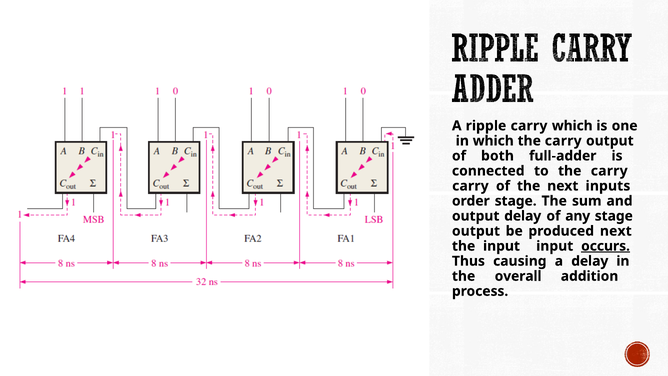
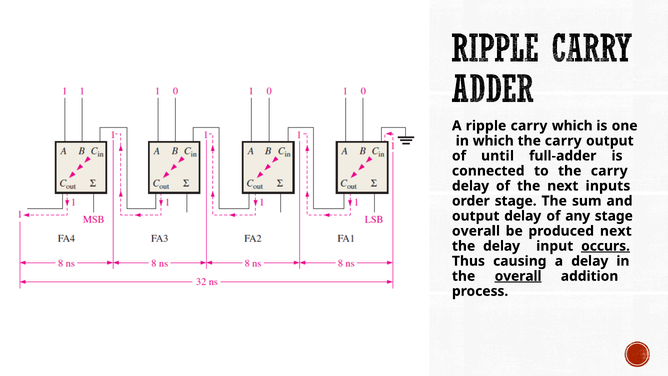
both: both -> until (497, 156)
carry: carry -> delay (471, 186)
output: output -> overall (476, 231)
the input: input -> delay (502, 246)
overall underline: none -> present (518, 276)
